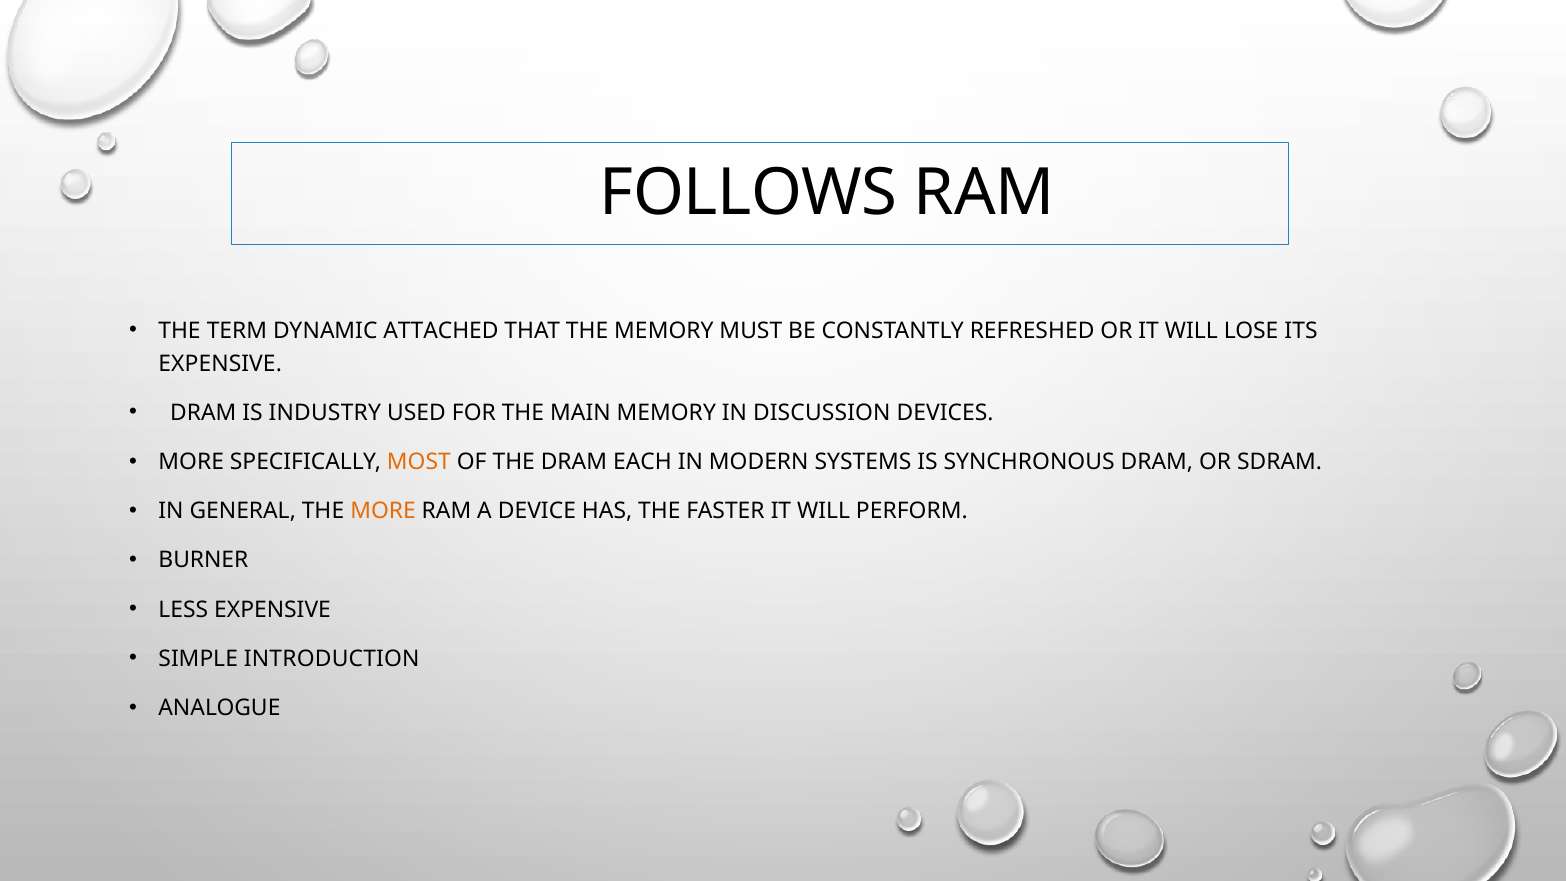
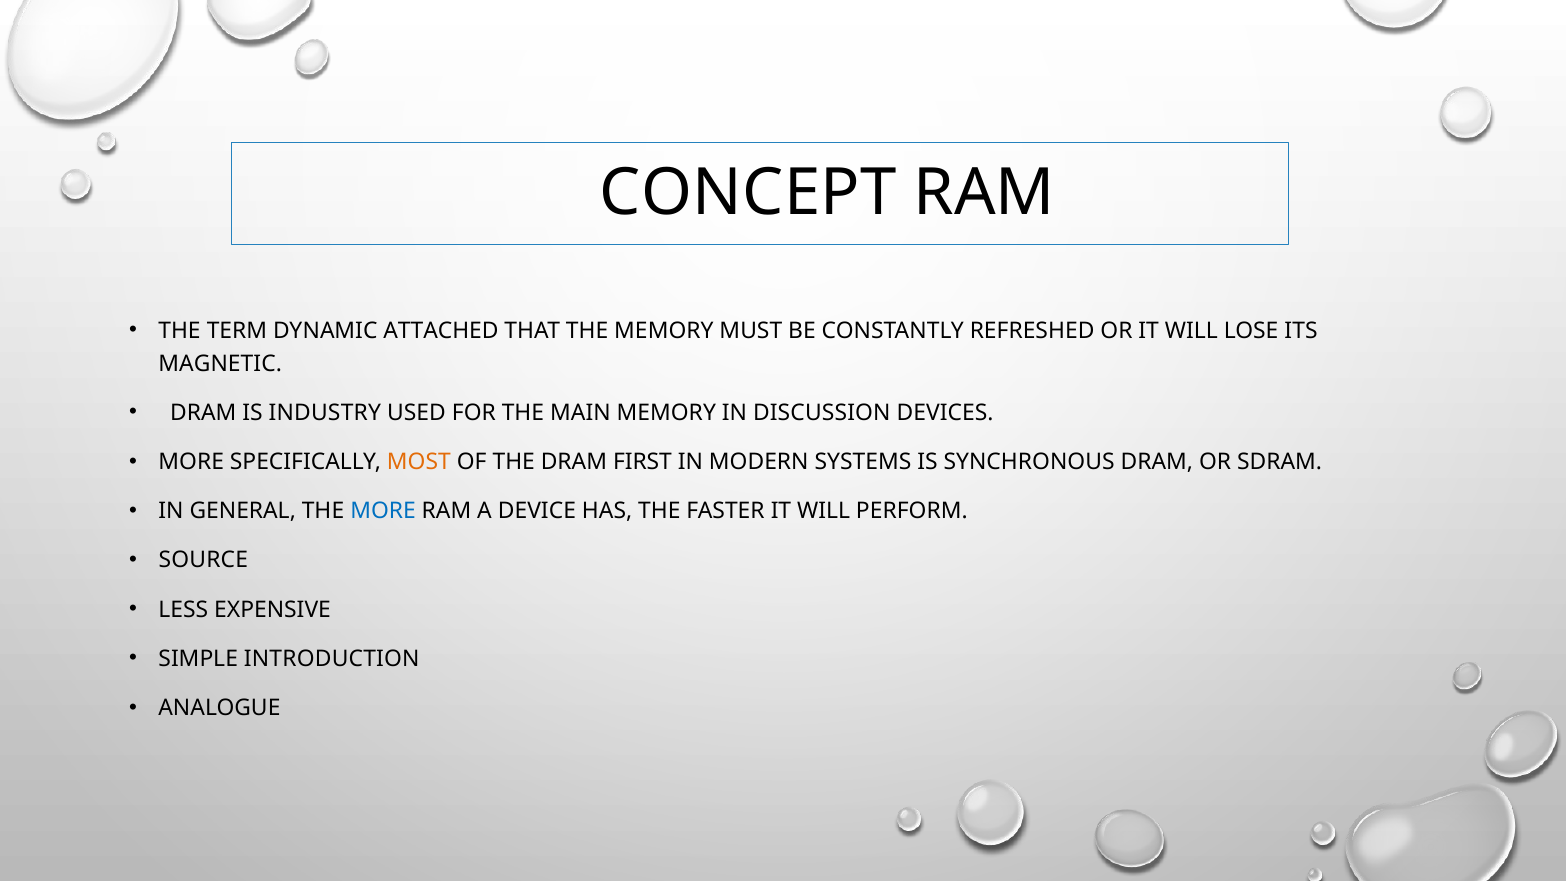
FOLLOWS: FOLLOWS -> CONCEPT (748, 193)
EXPENSIVE: EXPENSIVE -> MAGNETIC (220, 364)
EACH: EACH -> FIRST (643, 462)
MORE colour: orange -> blue (383, 511)
BURNER: BURNER -> SOURCE (203, 560)
